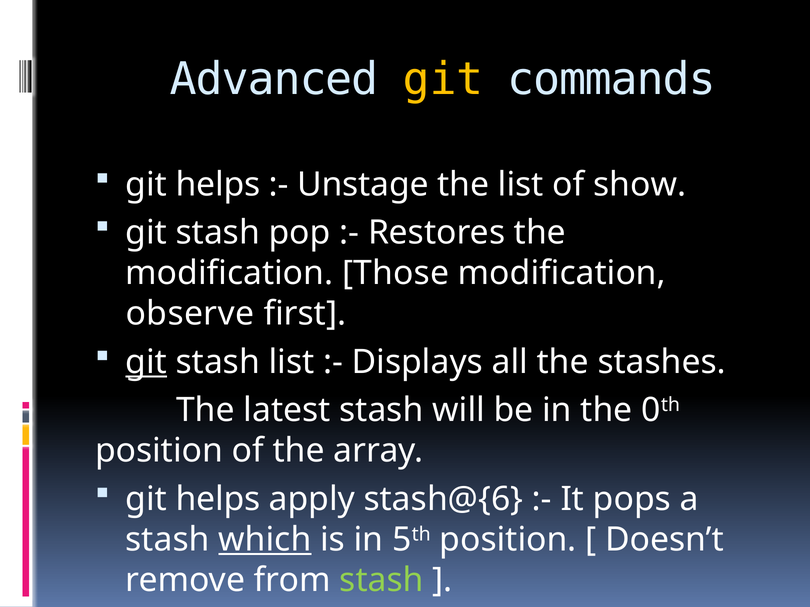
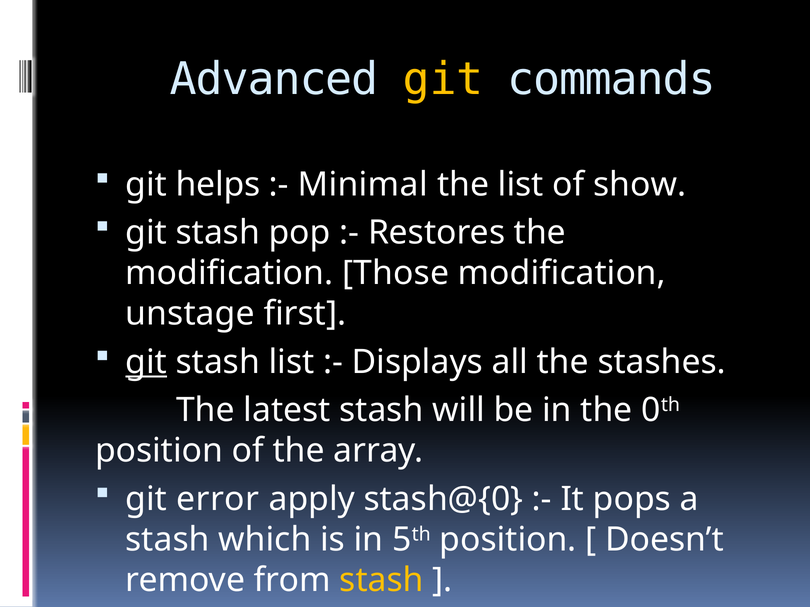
Unstage: Unstage -> Minimal (363, 185)
observe: observe -> unstage (190, 314)
helps: helps -> error (218, 500)
stash@{6: stash@{6 -> stash@{0 (443, 500)
which underline: present -> none (265, 540)
stash colour: light green -> yellow (382, 581)
